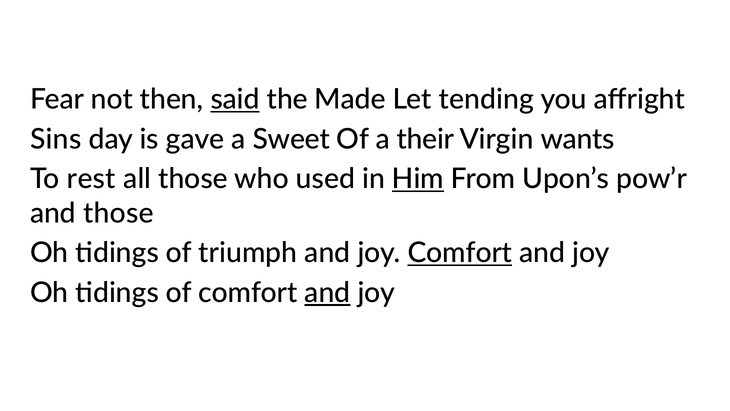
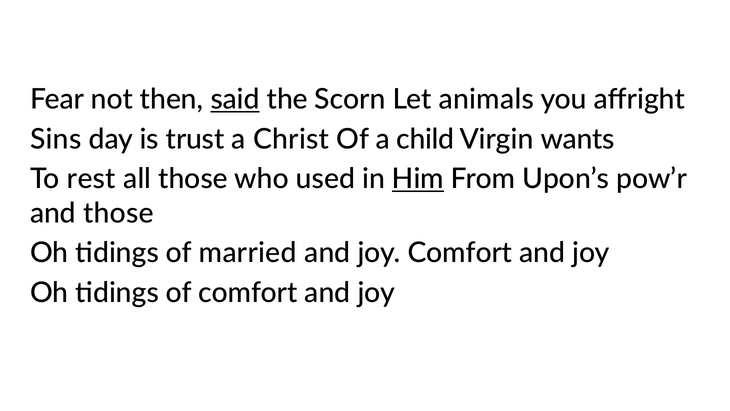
Made: Made -> Scorn (350, 99)
tending: tending -> animals (486, 99)
gave: gave -> trust (195, 139)
Sweet: Sweet -> Christ (291, 139)
their: their -> child (425, 139)
triumph: triumph -> married (248, 253)
Comfort underline: present -> none (460, 253)
and underline: present -> none (327, 293)
